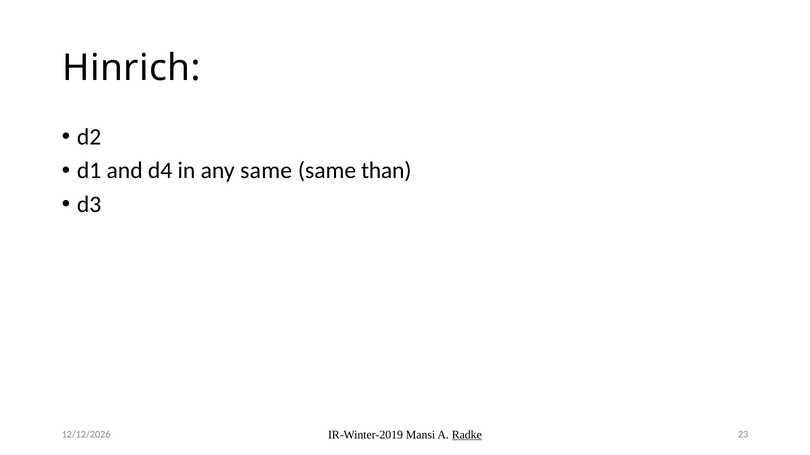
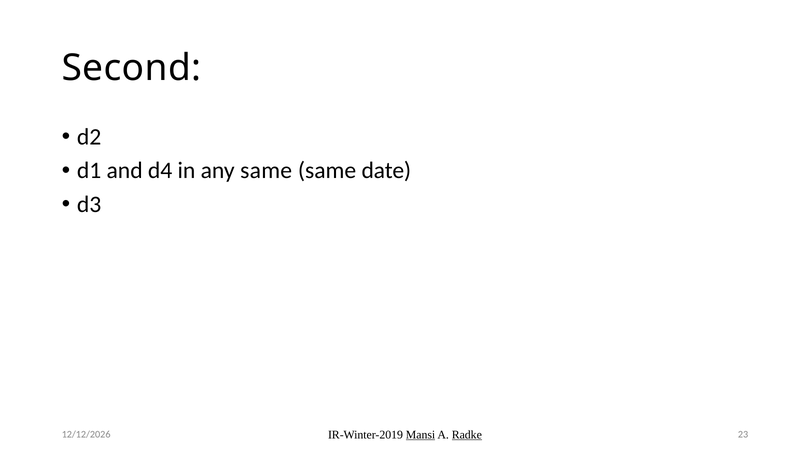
Hinrich: Hinrich -> Second (131, 68)
than: than -> date (386, 171)
Mansi underline: none -> present (421, 435)
